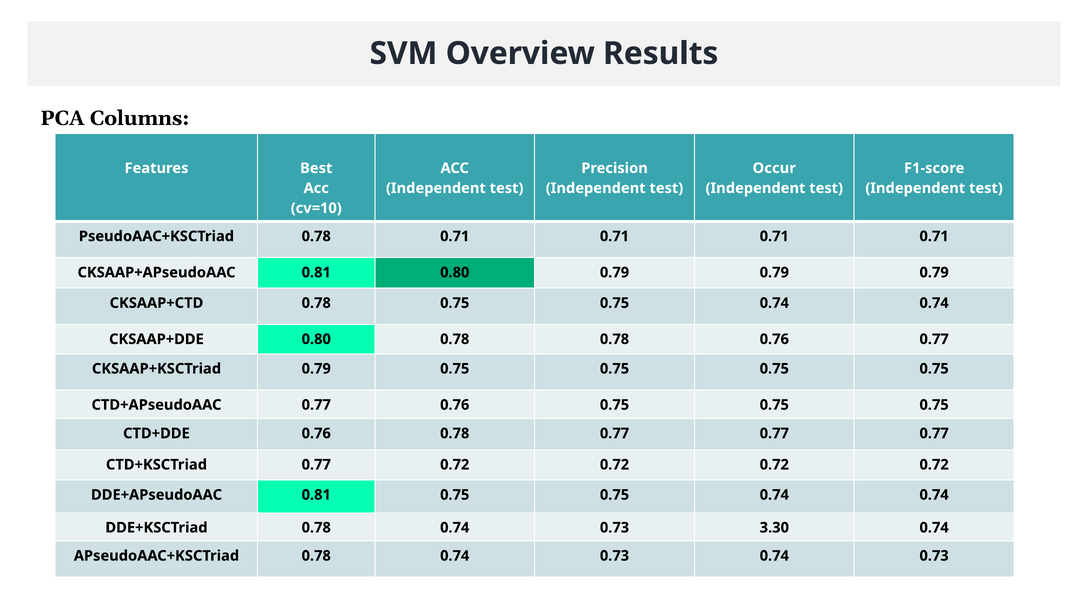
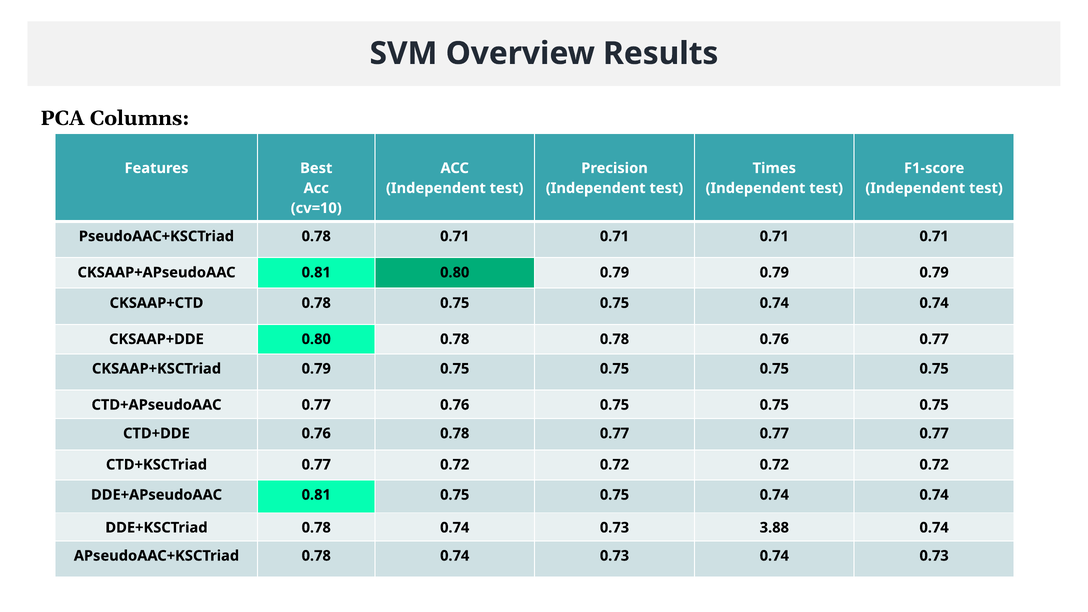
Occur: Occur -> Times (774, 168)
3.30: 3.30 -> 3.88 (774, 528)
